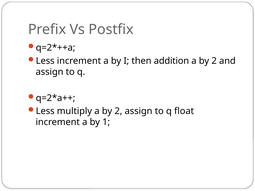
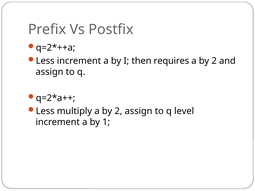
addition: addition -> requires (171, 61)
float: float -> level (184, 111)
